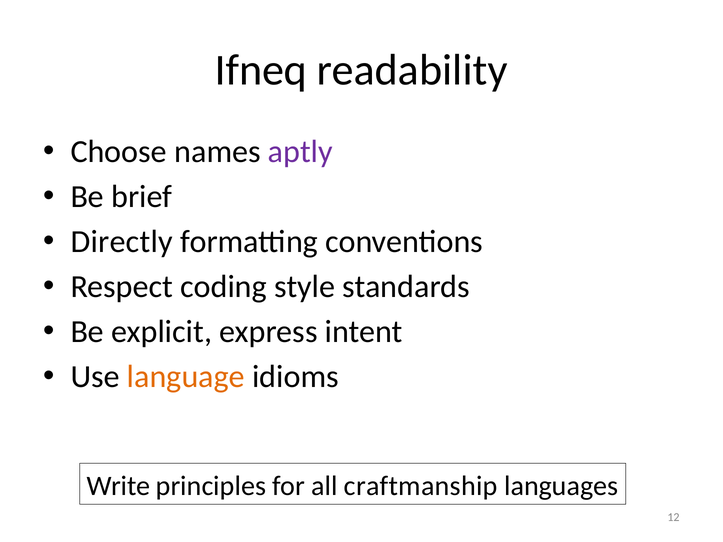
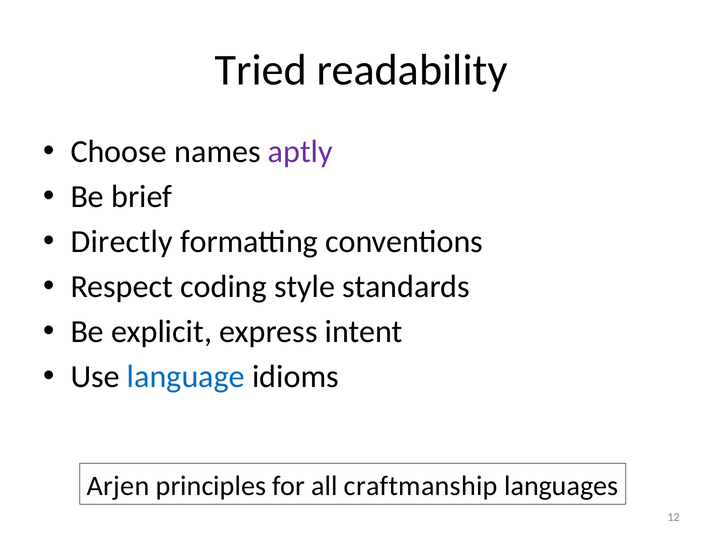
Ifneq: Ifneq -> Tried (261, 70)
language colour: orange -> blue (186, 377)
Write: Write -> Arjen (118, 486)
